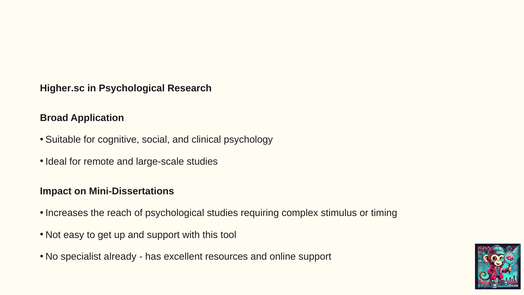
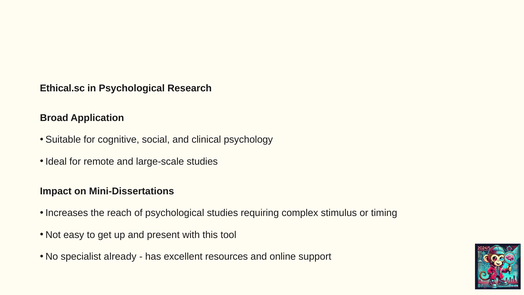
Higher.sc: Higher.sc -> Ethical.sc (62, 88)
and support: support -> present (163, 235)
